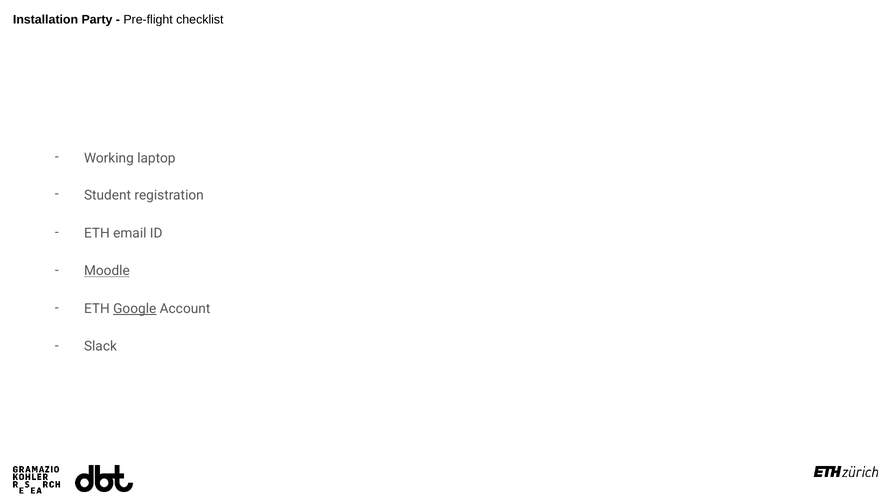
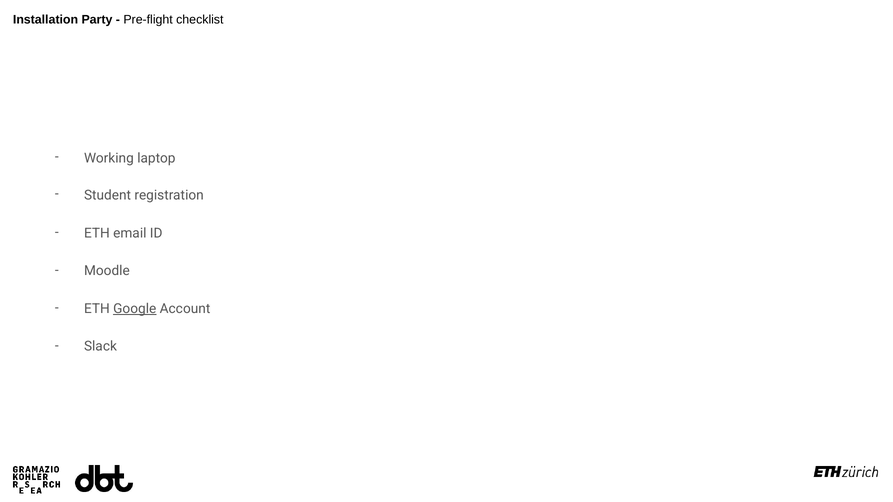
Moodle underline: present -> none (107, 271)
